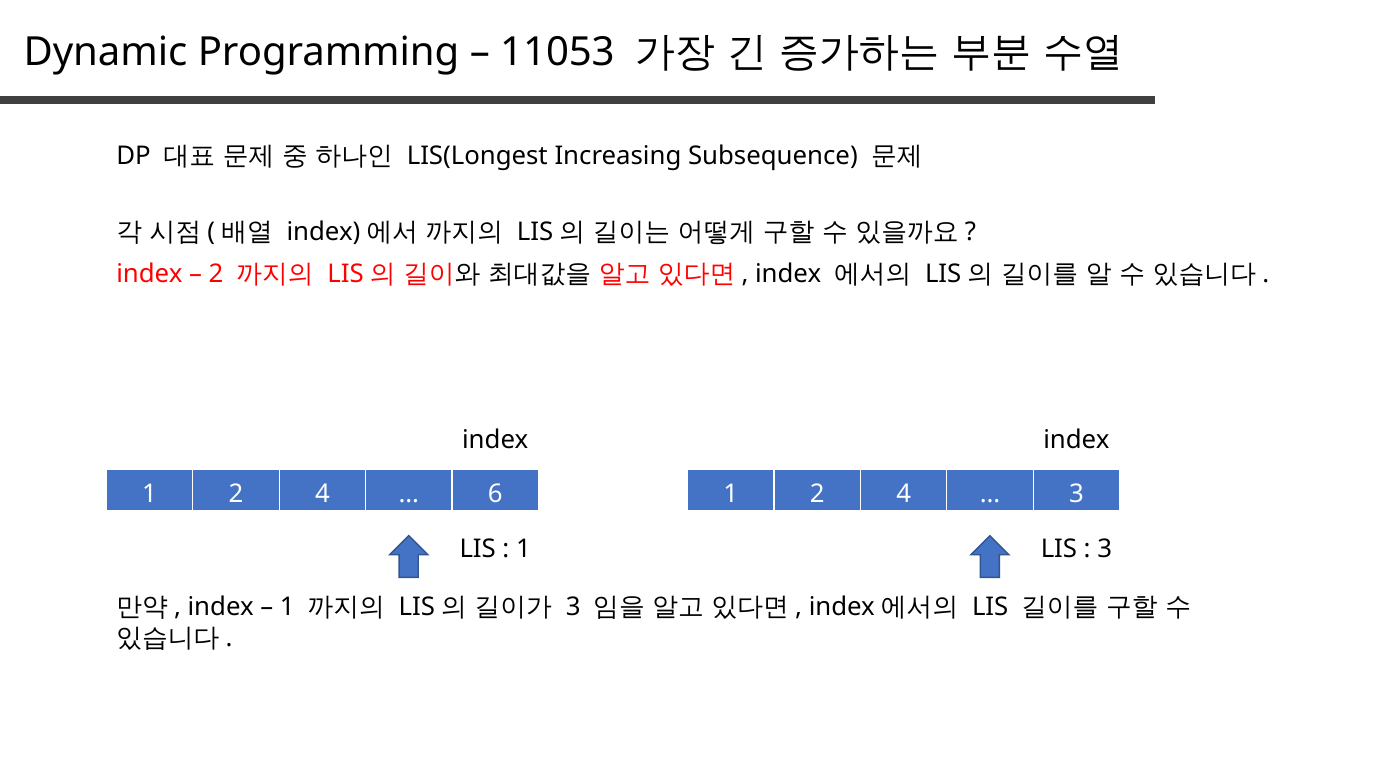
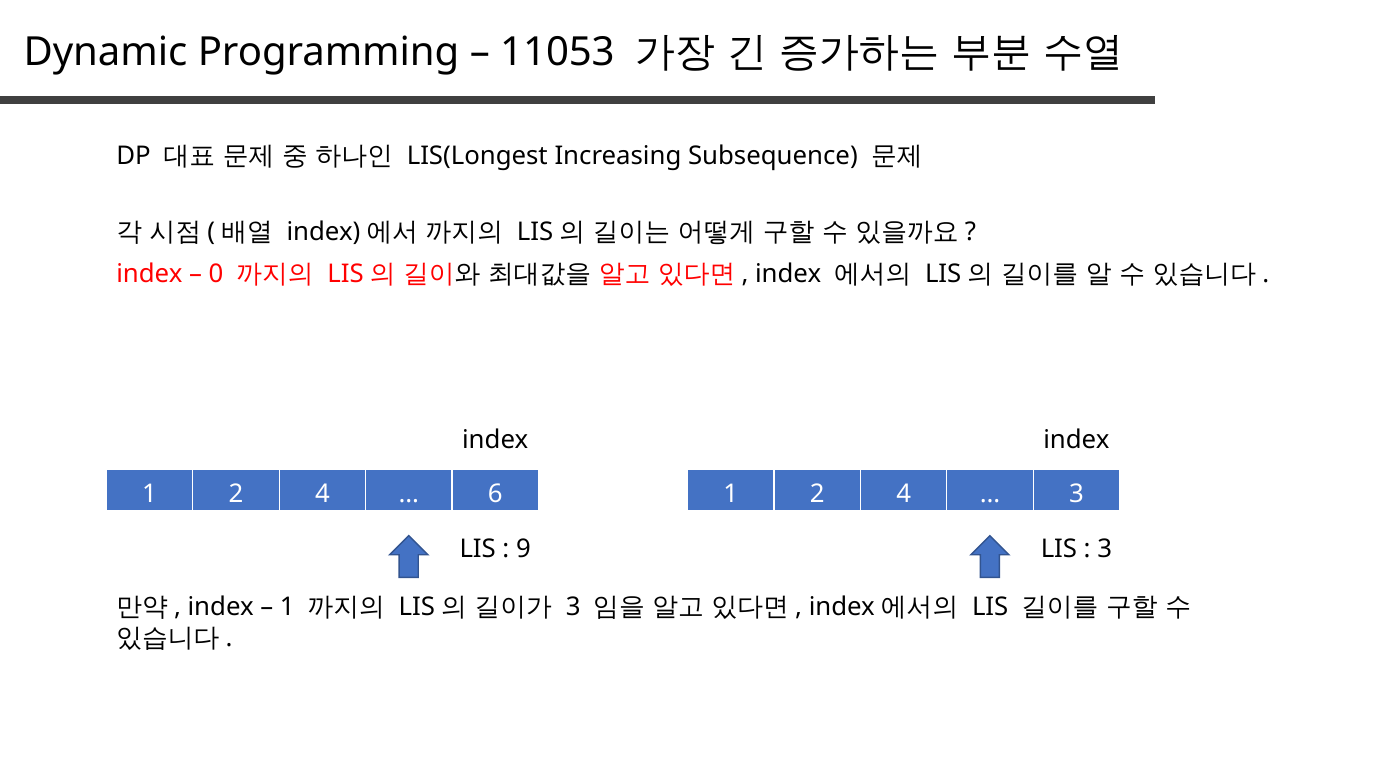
2: 2 -> 0 (216, 274)
1: 1 -> 9 (524, 550)
